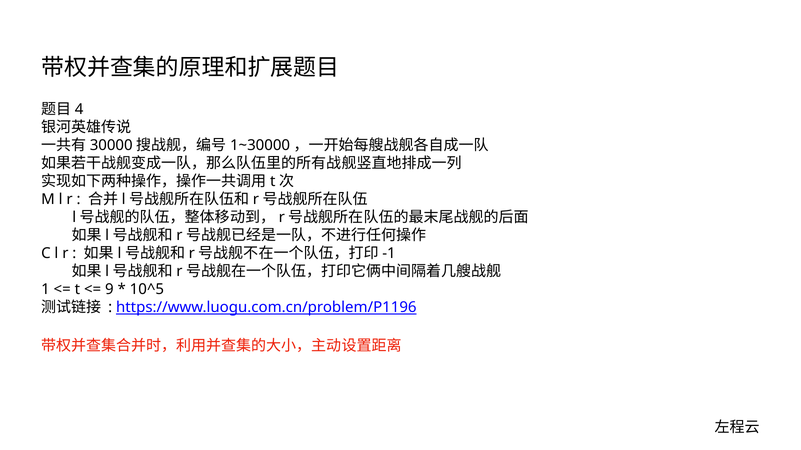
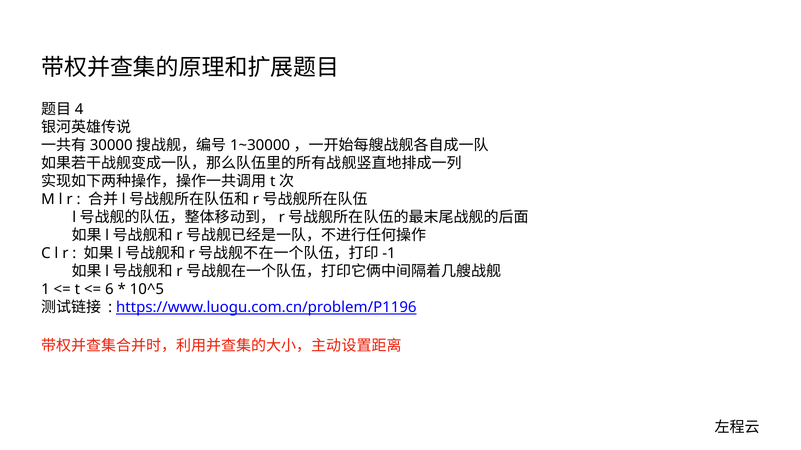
9: 9 -> 6 (109, 290)
